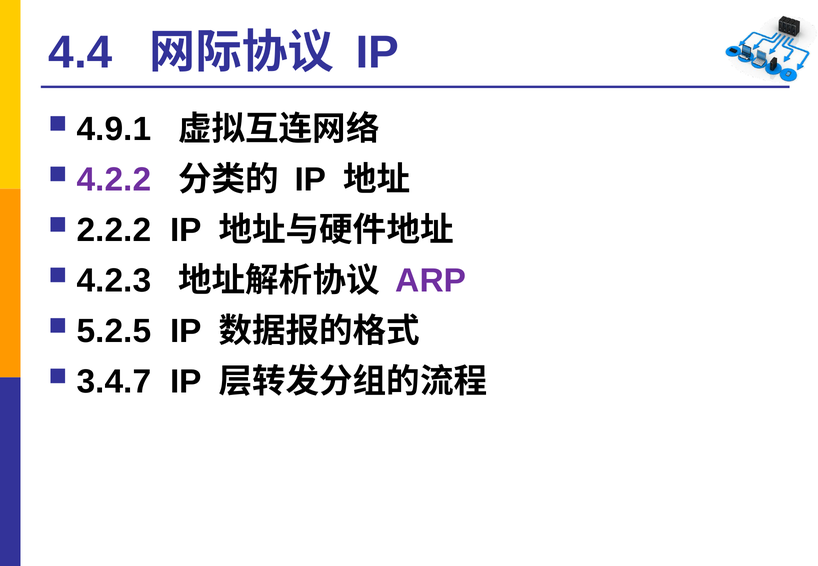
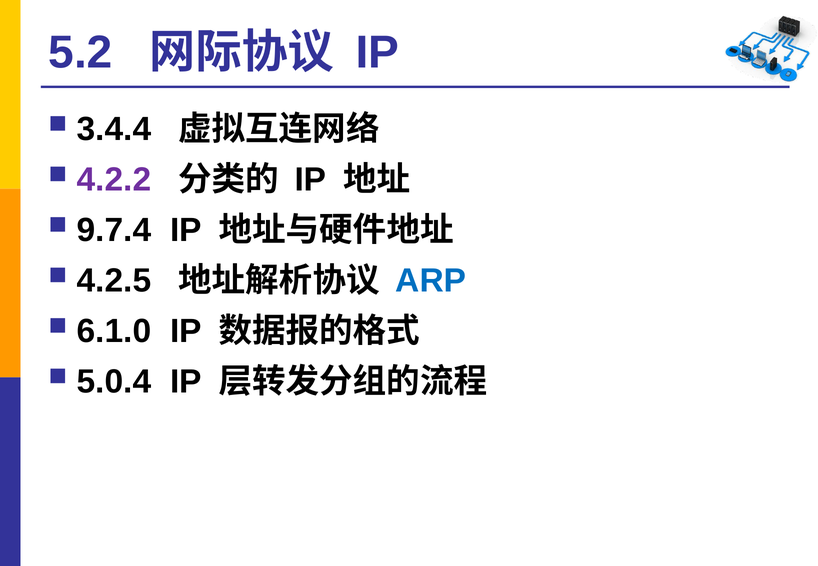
4.4: 4.4 -> 5.2 (80, 53)
4.9.1: 4.9.1 -> 3.4.4 (114, 129)
2.2.2: 2.2.2 -> 9.7.4 (114, 230)
4.2.3: 4.2.3 -> 4.2.5 (114, 281)
ARP colour: purple -> blue (431, 281)
5.2.5: 5.2.5 -> 6.1.0 (114, 331)
3.4.7: 3.4.7 -> 5.0.4 (114, 382)
